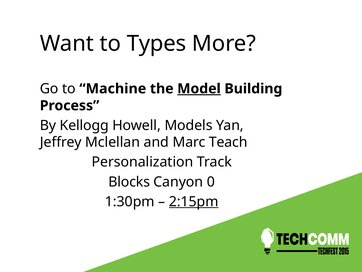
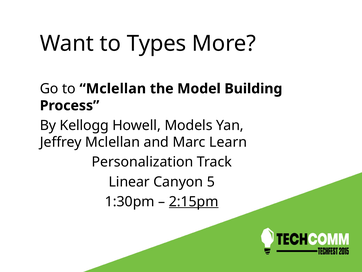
to Machine: Machine -> Mclellan (113, 89)
Model underline: present -> none (199, 89)
Teach: Teach -> Learn (228, 142)
Blocks: Blocks -> Linear (129, 182)
0: 0 -> 5 (211, 182)
